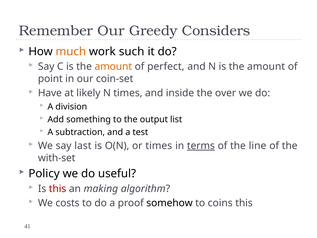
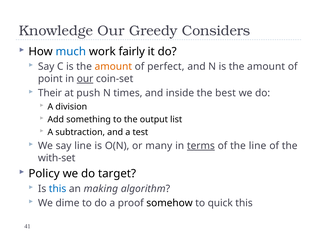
Remember: Remember -> Knowledge (56, 31)
much colour: orange -> blue (71, 51)
such: such -> fairly (132, 51)
our underline: none -> present (85, 79)
Have: Have -> Their (50, 93)
likely: likely -> push (88, 93)
over: over -> best (226, 93)
say last: last -> line (83, 146)
or times: times -> many (159, 146)
useful: useful -> target (117, 173)
this colour: red -> blue (58, 189)
costs: costs -> dime (67, 203)
coins: coins -> quick (220, 203)
